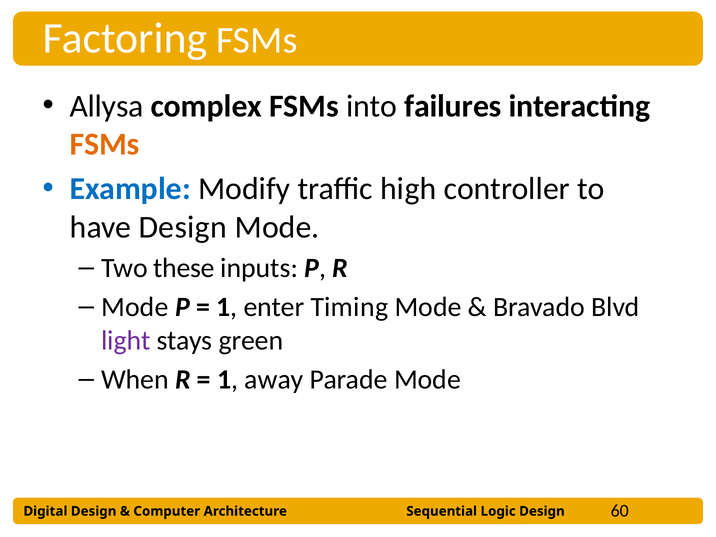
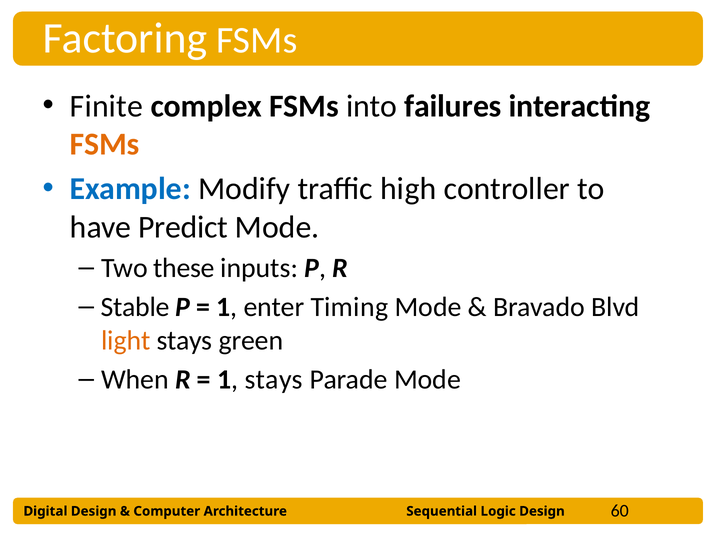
Allysa: Allysa -> Finite (106, 106)
have Design: Design -> Predict (183, 227)
Mode: Mode -> Stable (135, 307)
light colour: purple -> orange (126, 340)
1 away: away -> stays (274, 379)
